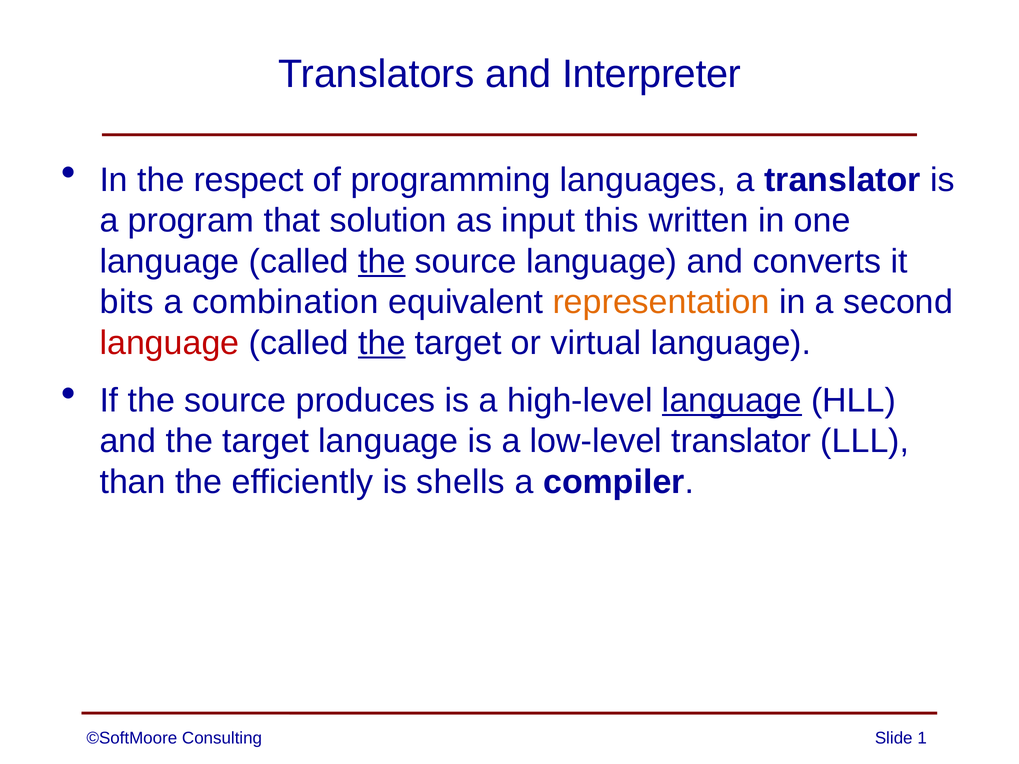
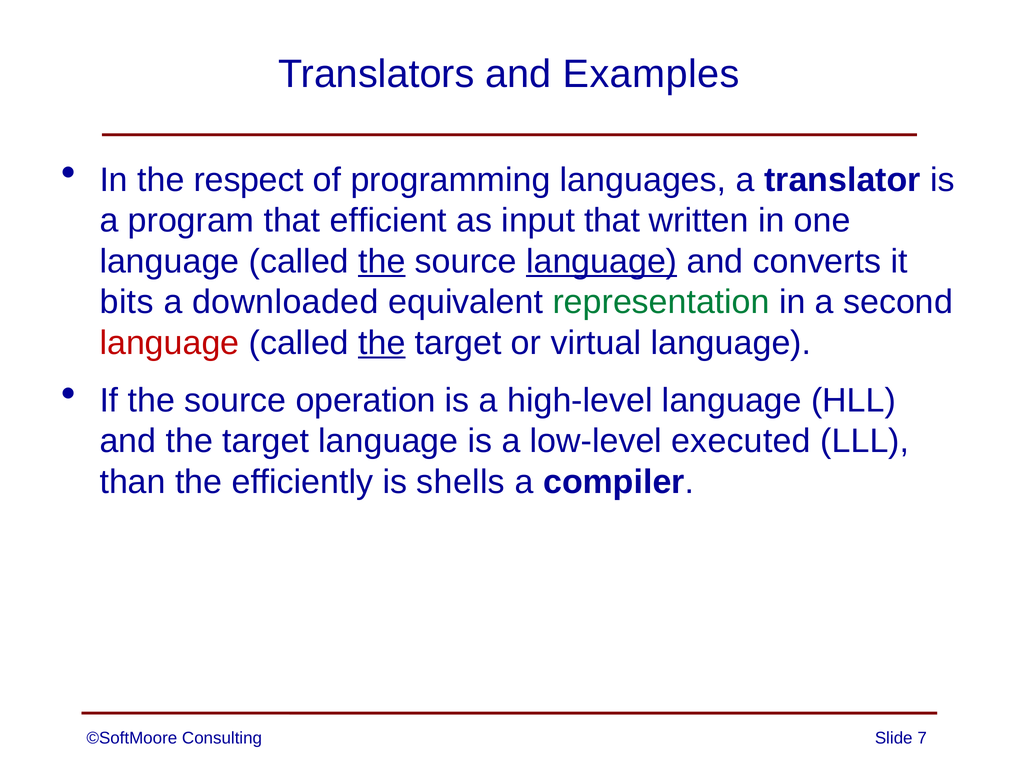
Interpreter: Interpreter -> Examples (651, 74)
solution: solution -> efficient (388, 221)
input this: this -> that (612, 221)
language underline: none -> present (602, 261)
combination: combination -> downloaded (285, 302)
representation colour: orange -> green (661, 302)
produces: produces -> operation (366, 401)
language underline: present -> none (732, 401)
low-level translator: translator -> executed (741, 441)
1: 1 -> 7 (922, 738)
